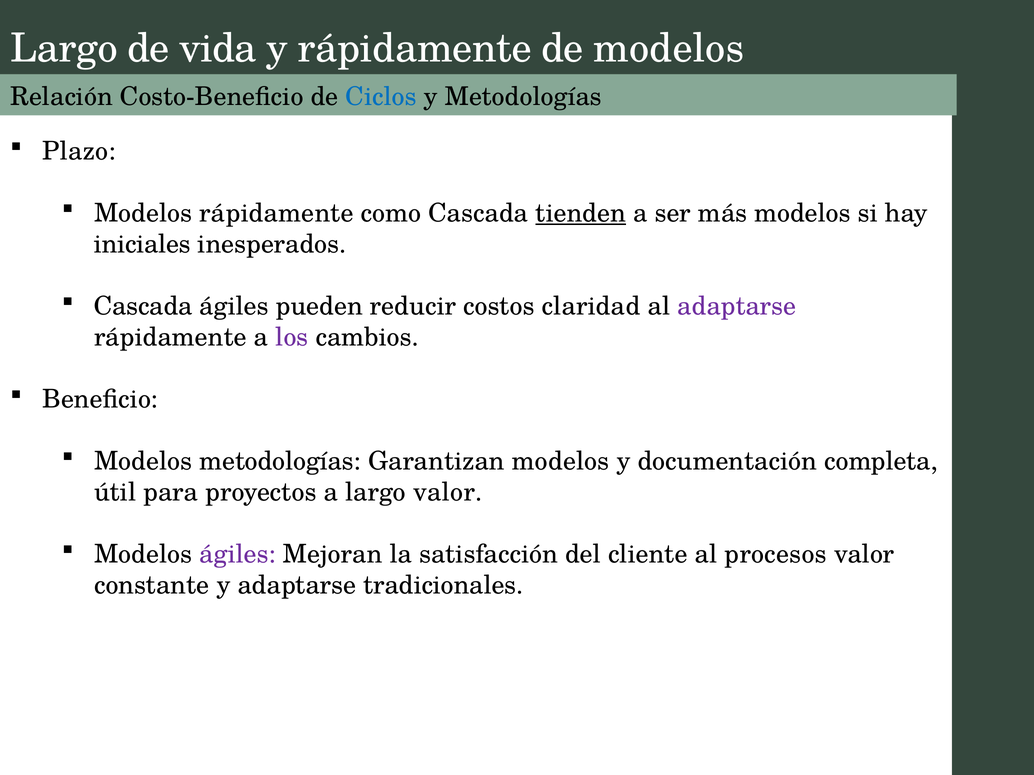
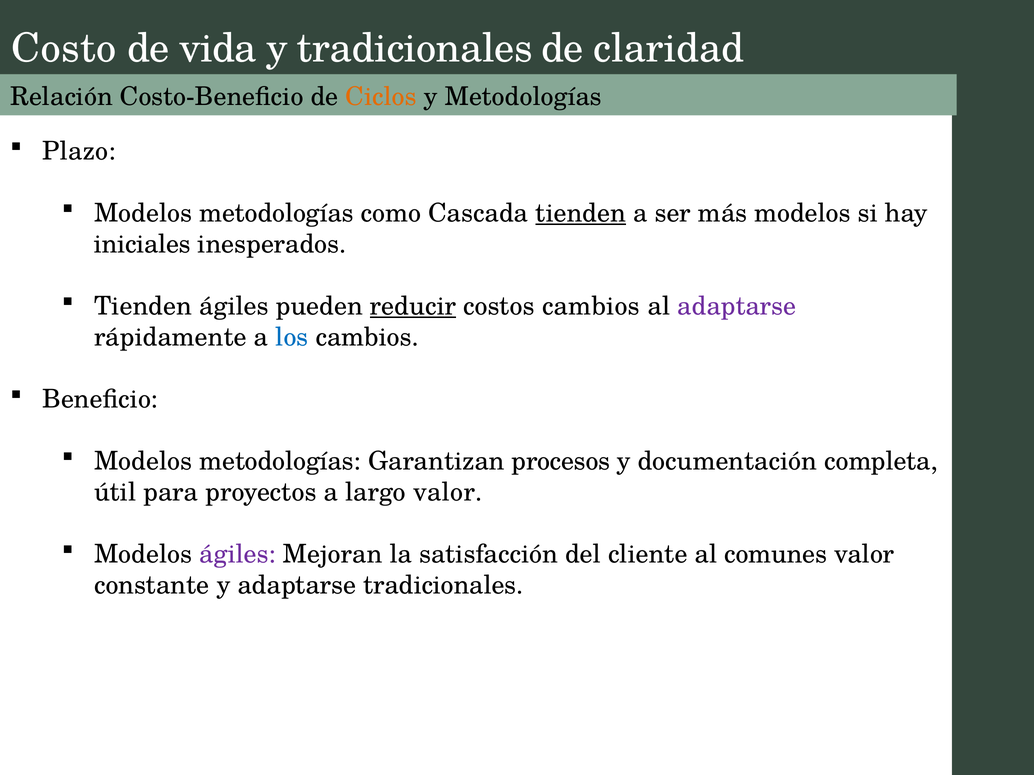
Largo: Largo -> Costo (64, 49)
y rápidamente: rápidamente -> tradicionales (415, 49)
de modelos: modelos -> claridad (669, 49)
Ciclos colour: blue -> orange (381, 97)
rápidamente: rápidamente -> metodologías (277, 213)
Cascada: Cascada -> Tienden (143, 307)
reducir underline: none -> present (413, 307)
costos claridad: claridad -> cambios (591, 307)
los colour: purple -> blue (292, 338)
Garantizan modelos: modelos -> procesos (561, 462)
procesos: procesos -> comunes (776, 555)
